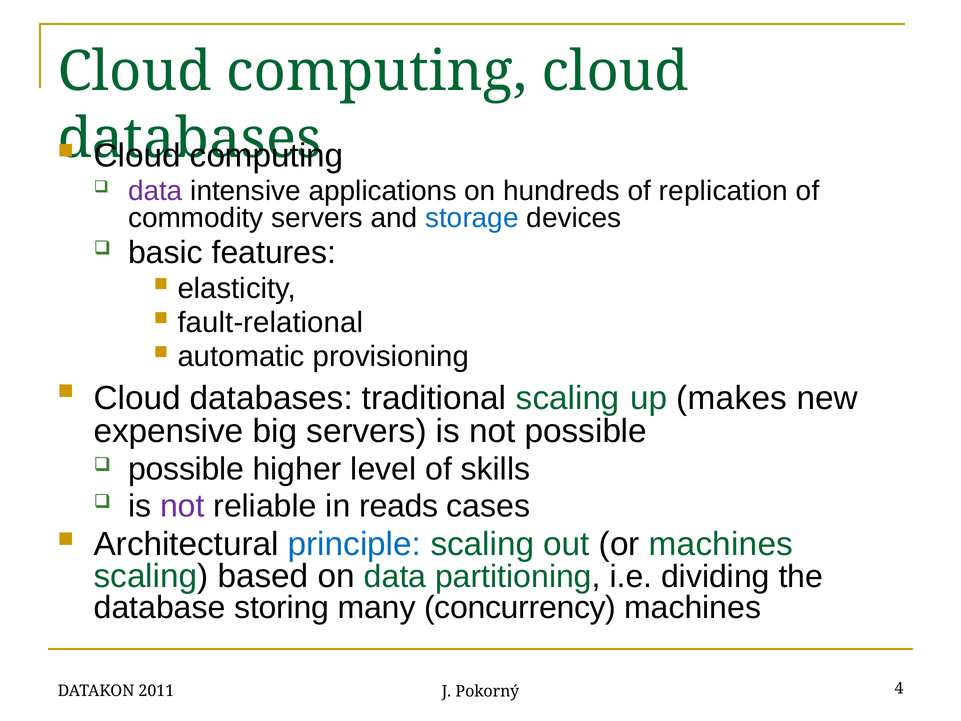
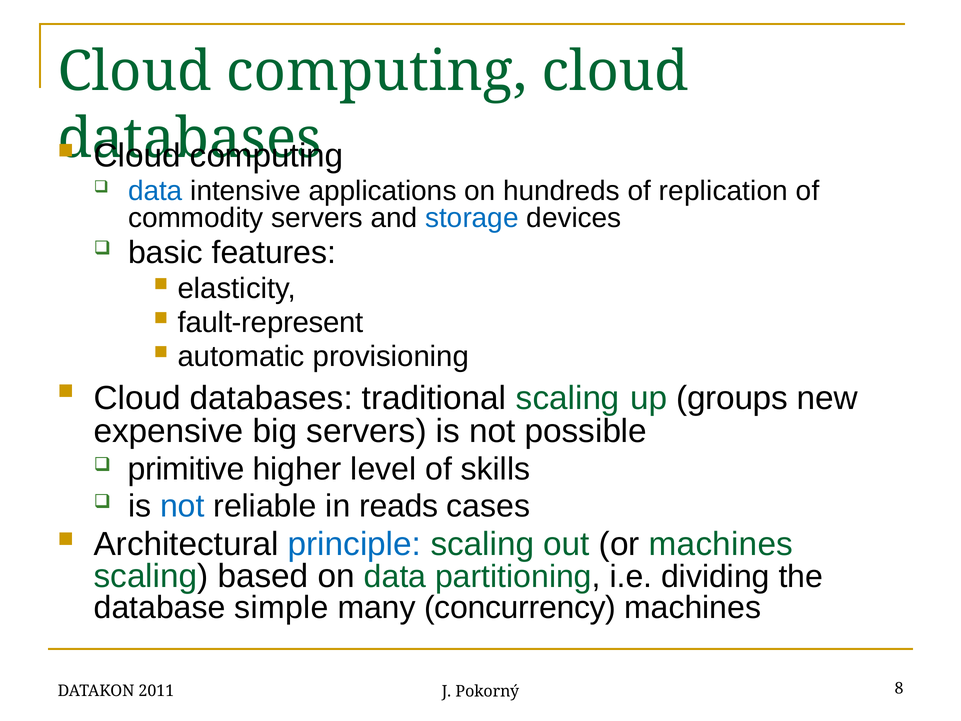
data colour: purple -> blue (155, 191)
fault-relational: fault-relational -> fault-represent (271, 322)
makes: makes -> groups (732, 398)
possible: possible -> primitive (186, 469)
not colour: purple -> blue (182, 506)
storing: storing -> simple (281, 608)
4: 4 -> 8 (899, 688)
